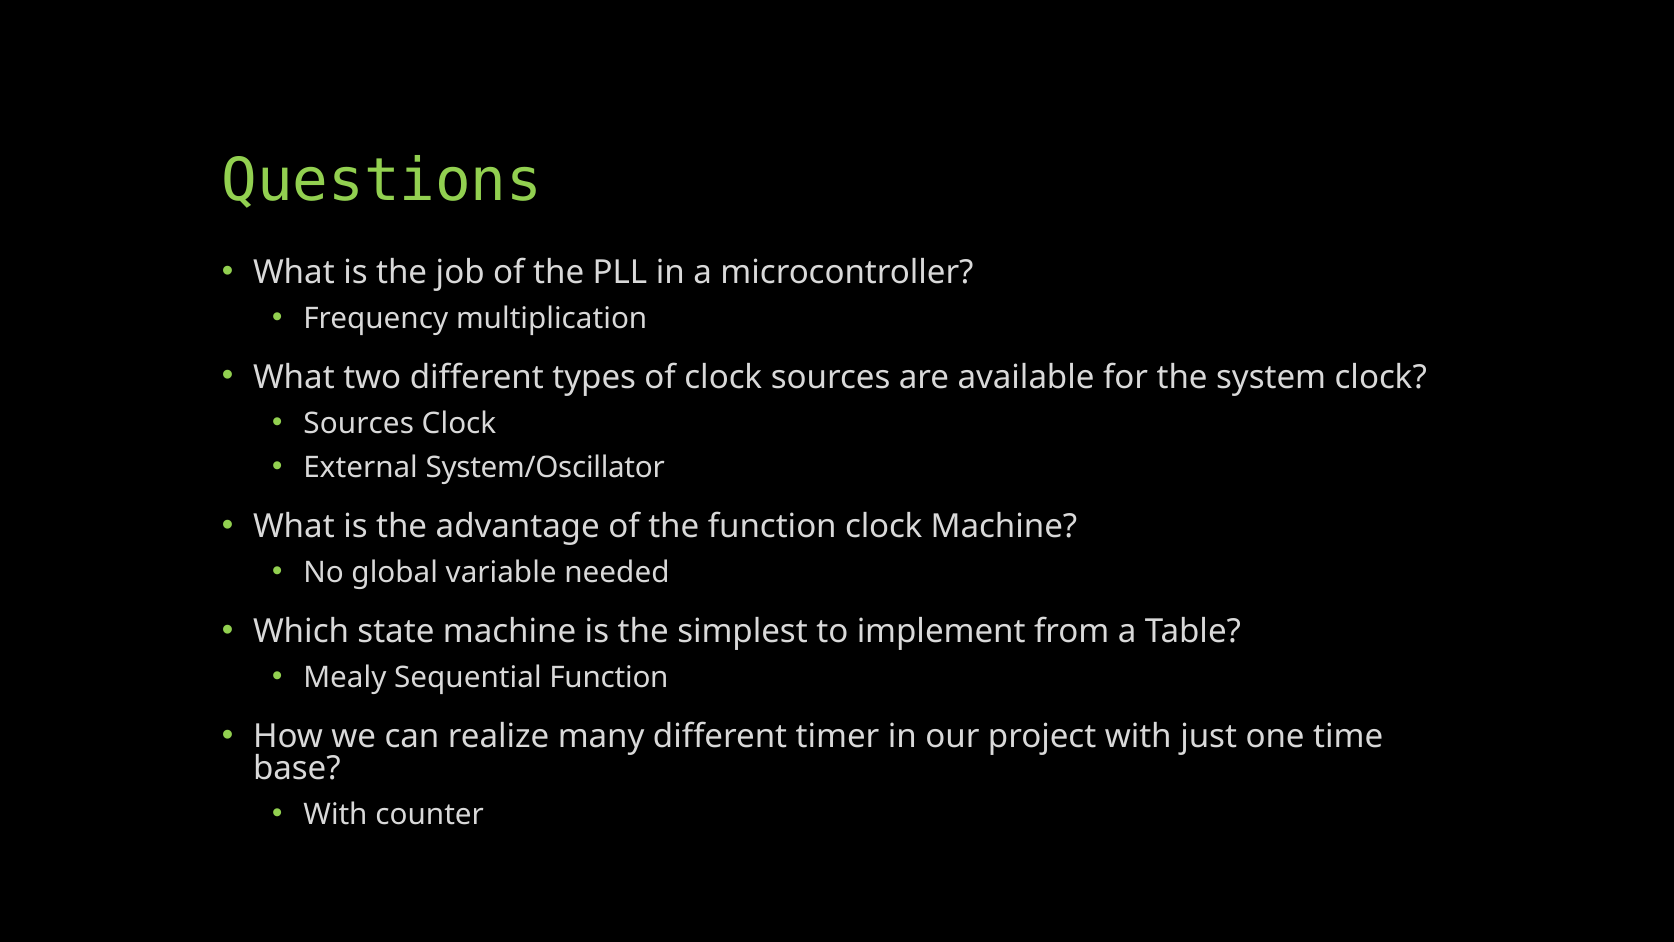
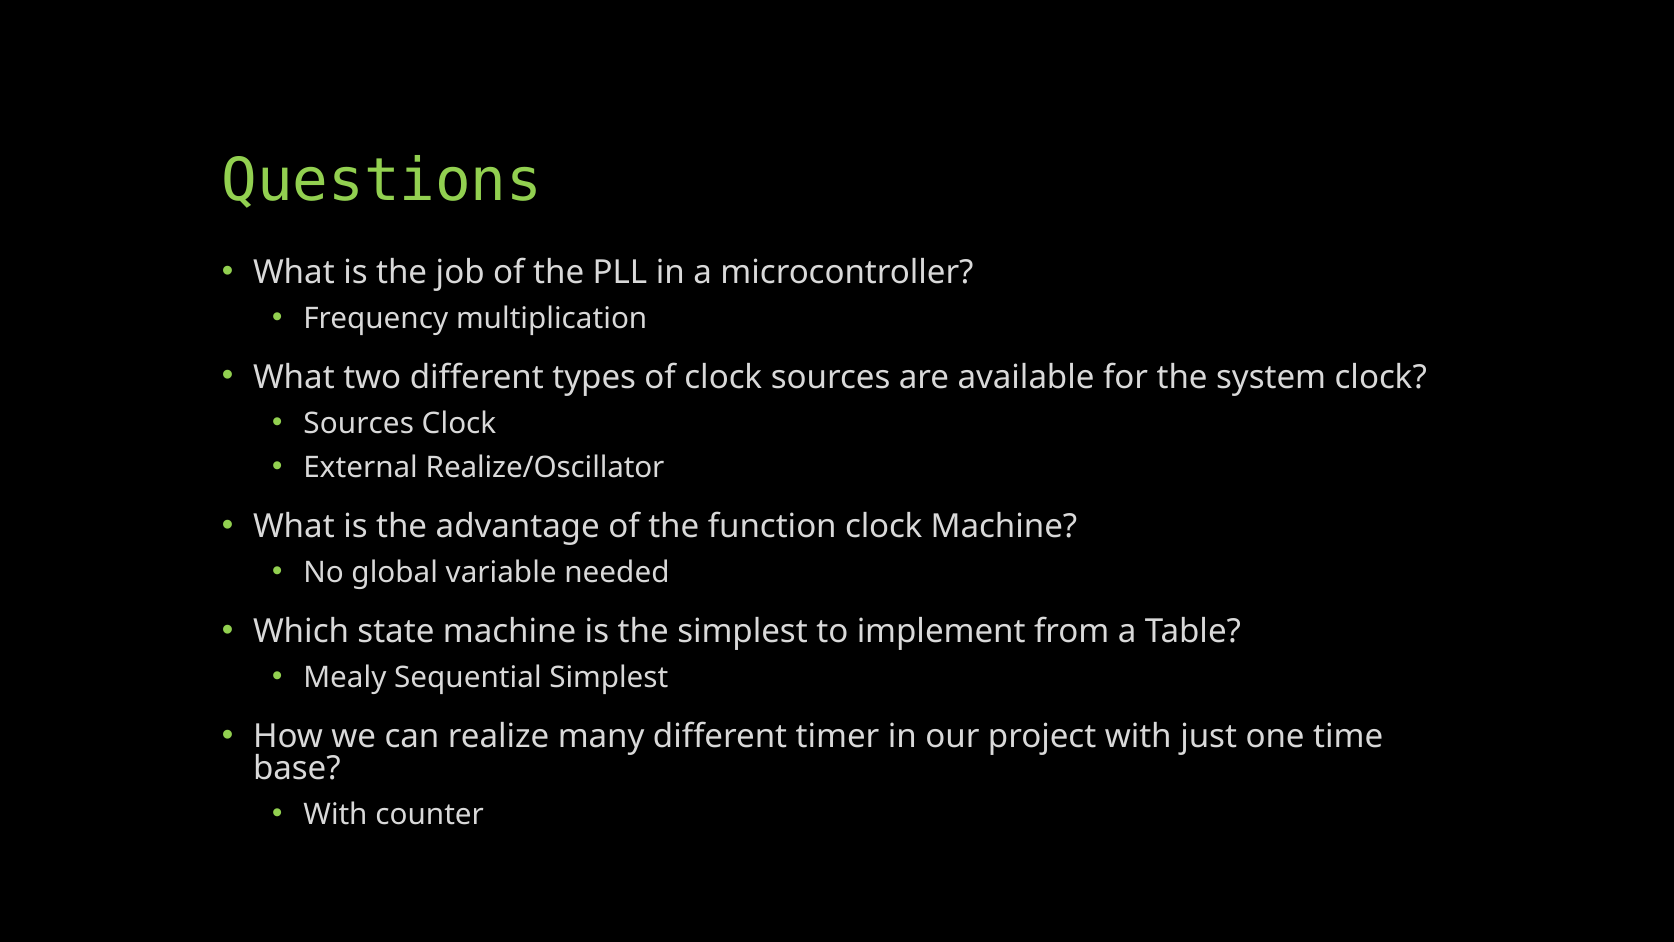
System/Oscillator: System/Oscillator -> Realize/Oscillator (545, 468)
Sequential Function: Function -> Simplest (609, 678)
